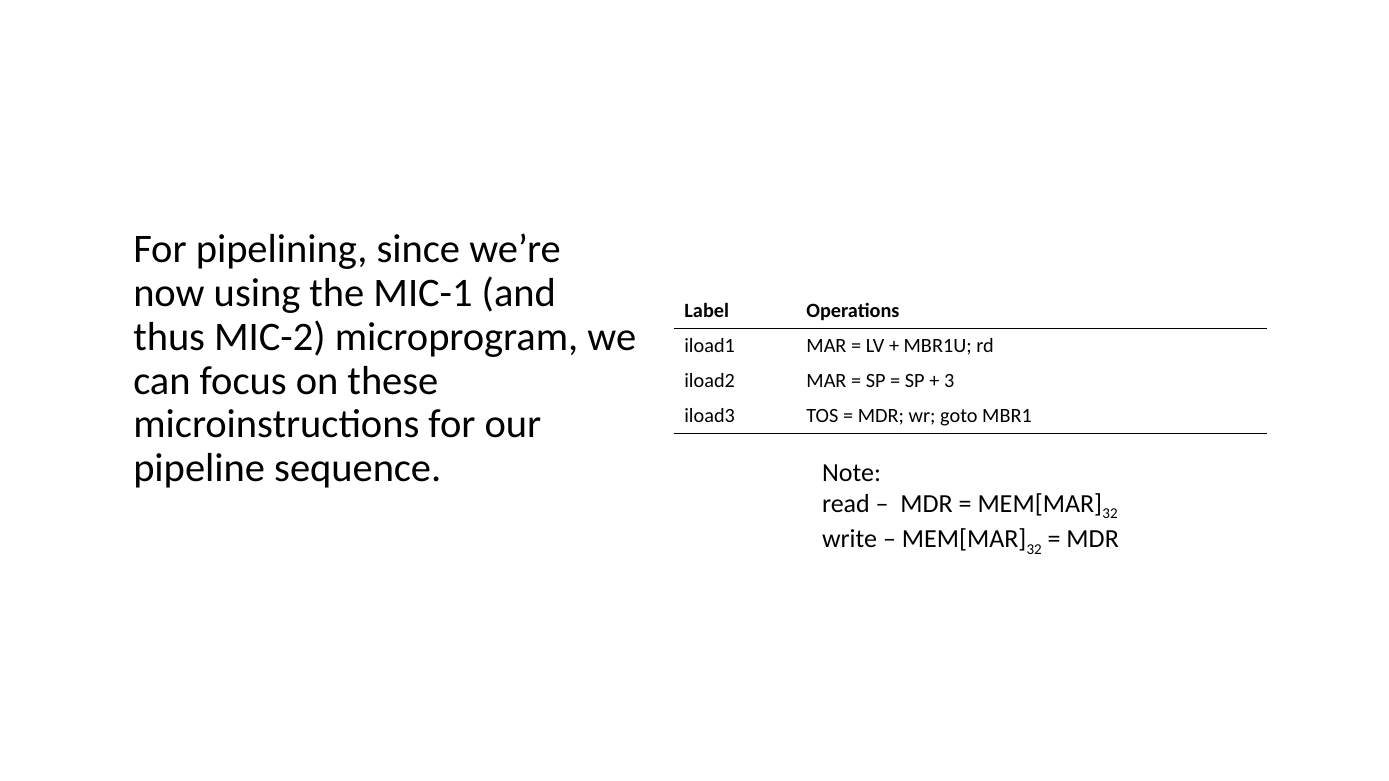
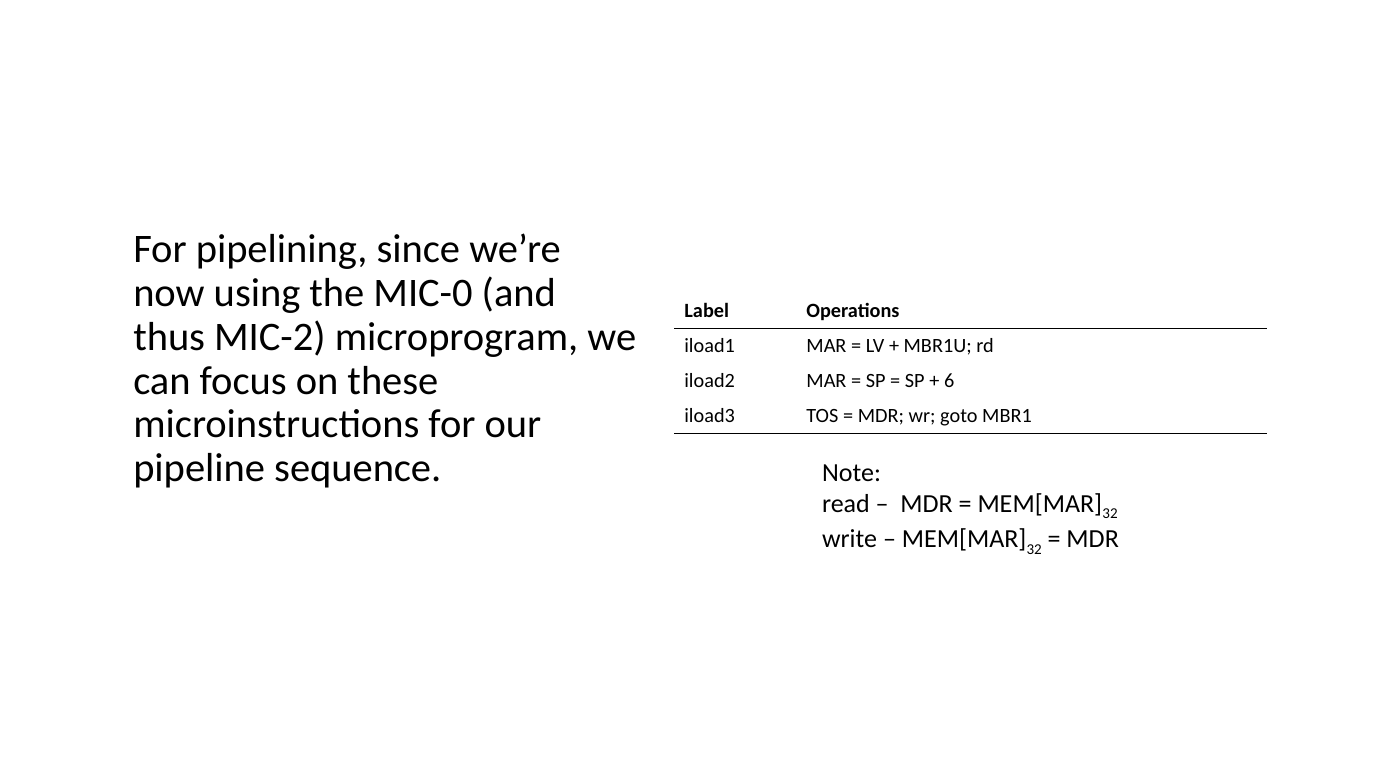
MIC-1: MIC-1 -> MIC-0 (423, 293)
3: 3 -> 6 (949, 381)
